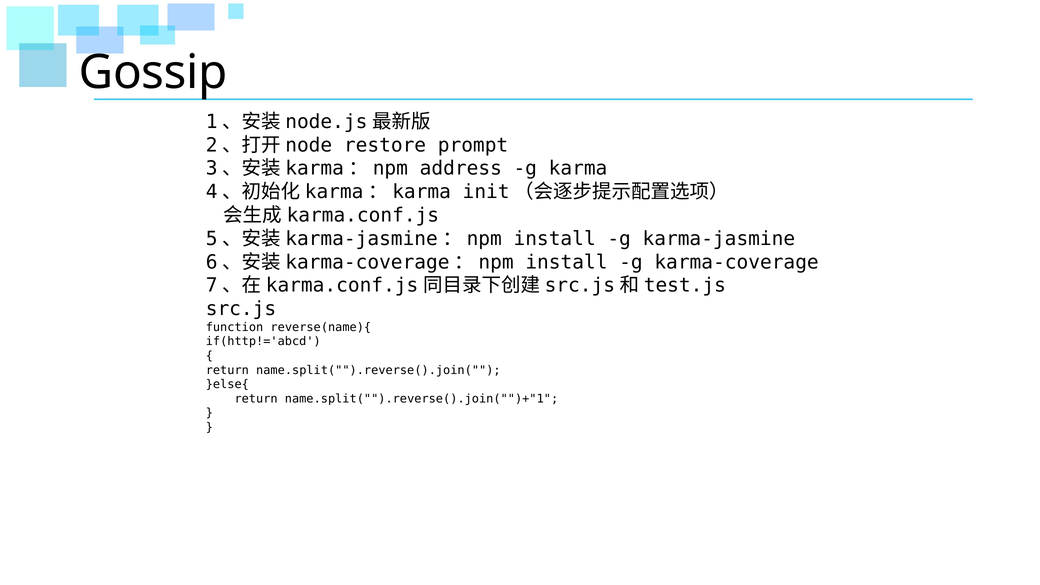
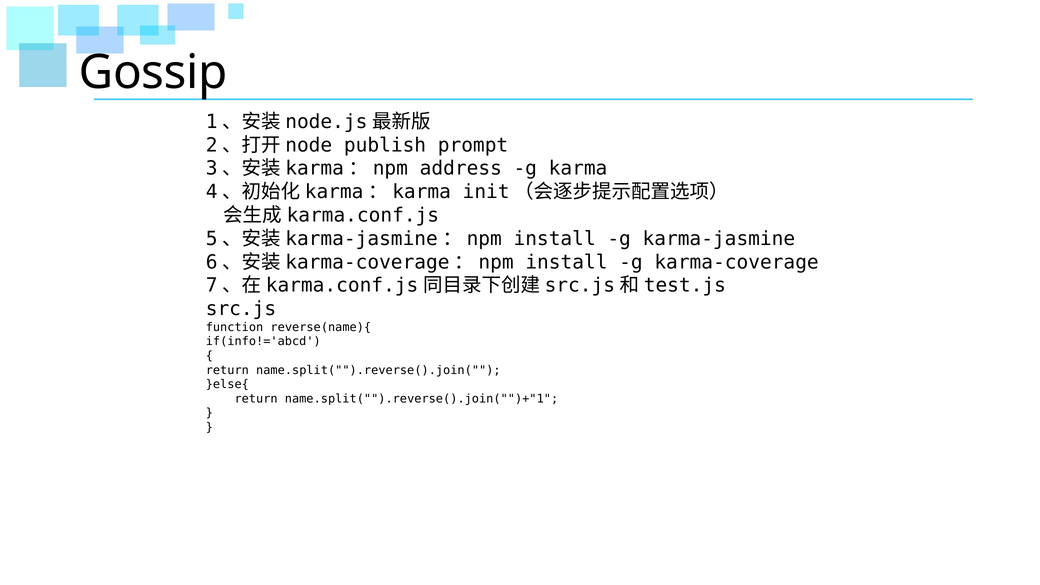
restore: restore -> publish (385, 145)
if(http!='abcd: if(http!='abcd -> if(info!='abcd (263, 342)
